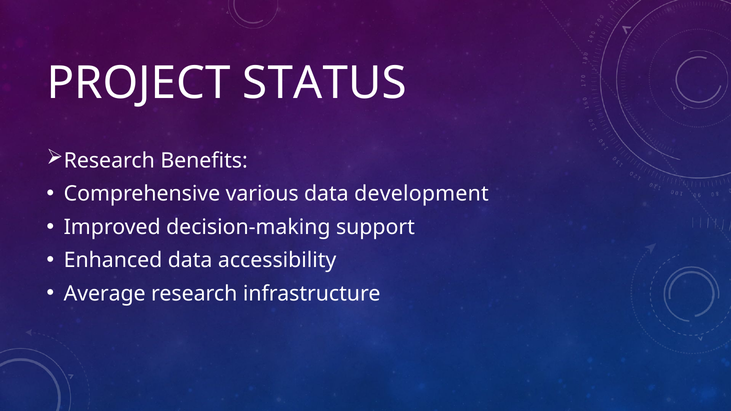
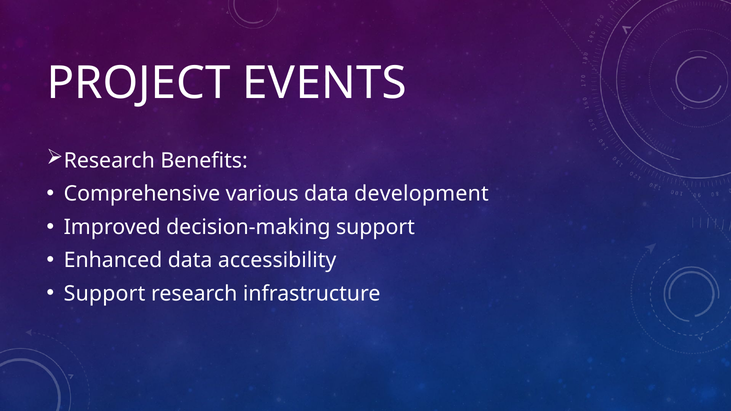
STATUS: STATUS -> EVENTS (325, 83)
Average: Average -> Support (105, 294)
